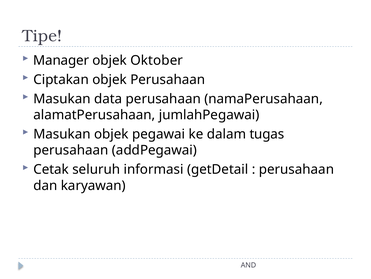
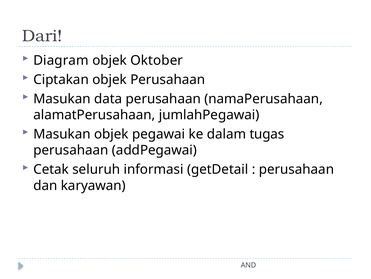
Tipe: Tipe -> Dari (42, 36)
Manager: Manager -> Diagram (61, 60)
